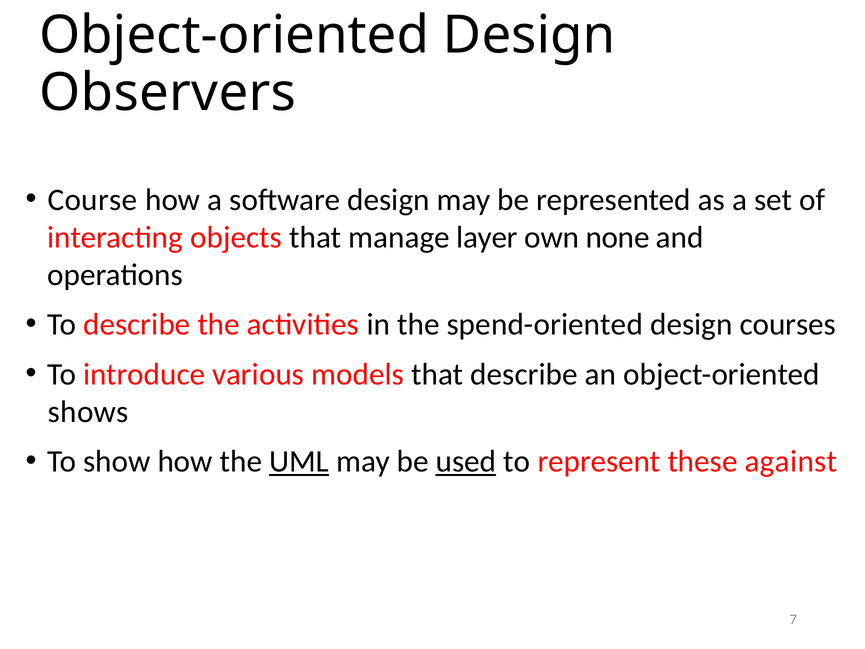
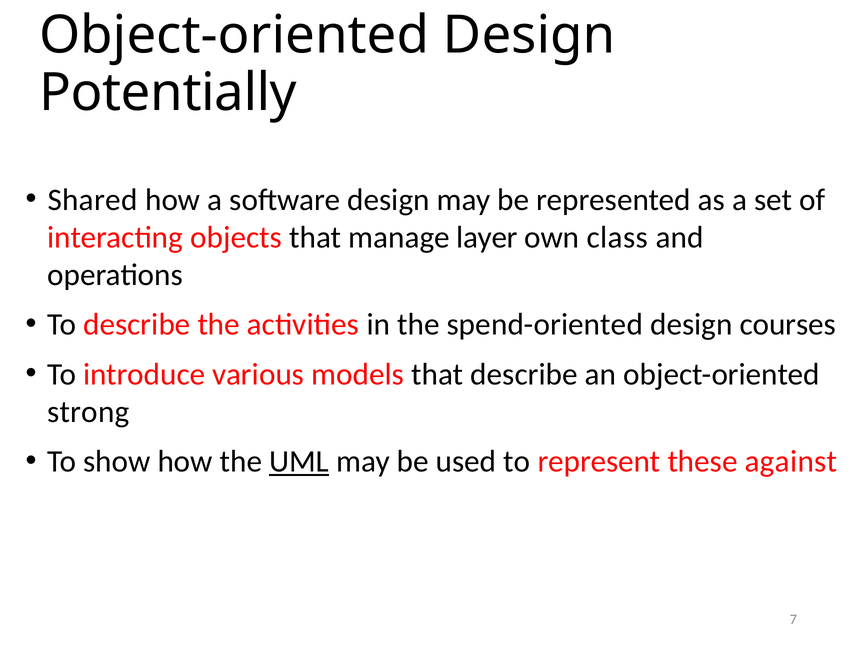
Observers: Observers -> Potentially (168, 93)
Course: Course -> Shared (93, 200)
none: none -> class (617, 237)
shows: shows -> strong (88, 412)
used underline: present -> none (466, 461)
